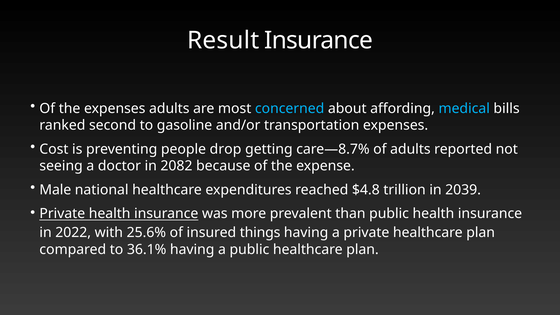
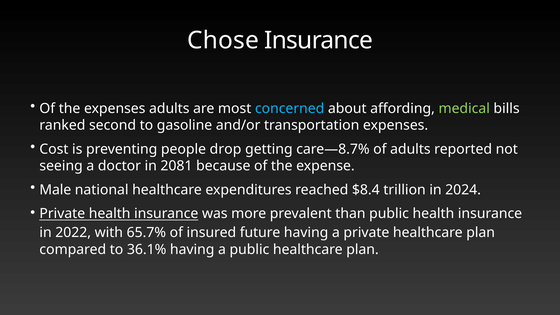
Result: Result -> Chose (223, 40)
medical colour: light blue -> light green (464, 109)
2082: 2082 -> 2081 (176, 166)
$4.8: $4.8 -> $8.4 (366, 190)
2039: 2039 -> 2024 (463, 190)
25.6%: 25.6% -> 65.7% (146, 233)
things: things -> future (260, 233)
